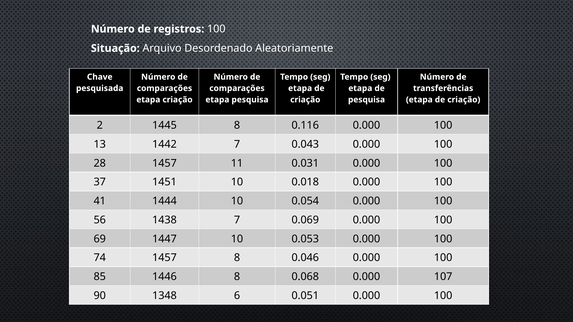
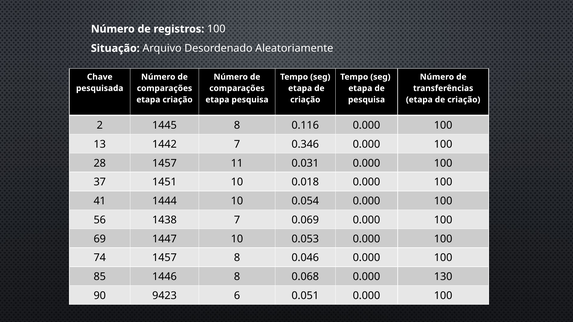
0.043: 0.043 -> 0.346 (305, 144)
107: 107 -> 130 (443, 277)
1348: 1348 -> 9423 (164, 296)
